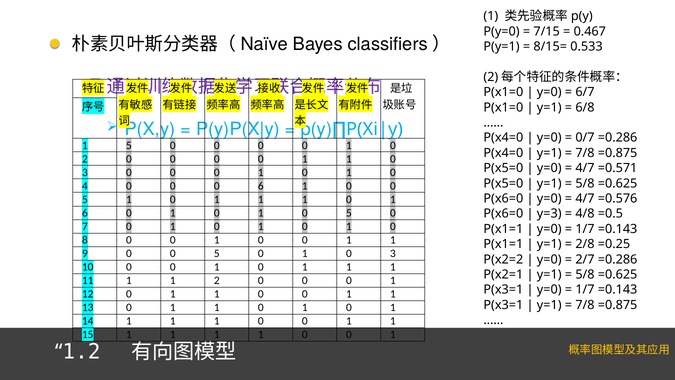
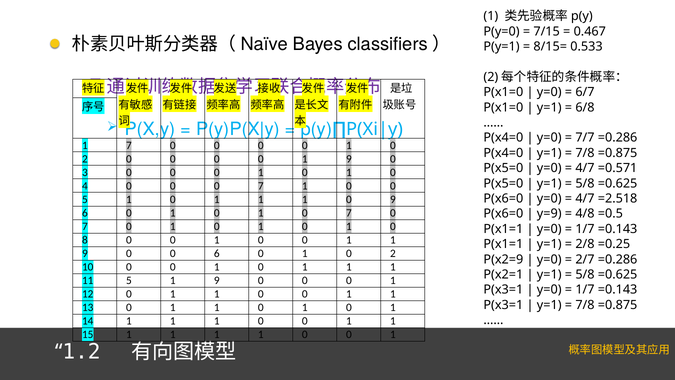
0/7: 0/7 -> 7/7 (585, 138)
1 5: 5 -> 7 (129, 145)
1: 1 -> 9 (349, 159)
0 0 6: 6 -> 7 (261, 186)
1: 1 -> 9 (393, 199)
=0.576: =0.576 -> =2.518 (618, 198)
1 0 5: 5 -> 7 (349, 213)
y=3: y=3 -> y=9 (549, 214)
9 0 0 5: 5 -> 6 (217, 253)
3: 3 -> 2 (393, 253)
P(x2=2: P(x2=2 -> P(x2=9 (503, 259)
11 1: 1 -> 5 (129, 280)
2: 2 -> 9 (217, 280)
